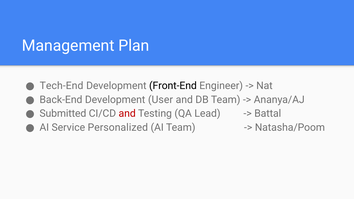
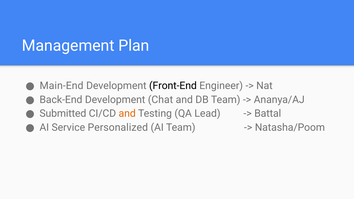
Tech-End: Tech-End -> Main-End (62, 86)
User: User -> Chat (160, 100)
and colour: red -> orange (127, 114)
